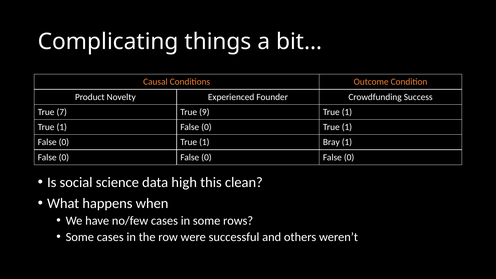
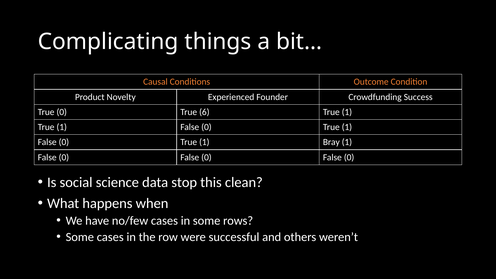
True 7: 7 -> 0 (62, 112)
9: 9 -> 6 (204, 112)
high: high -> stop (184, 182)
